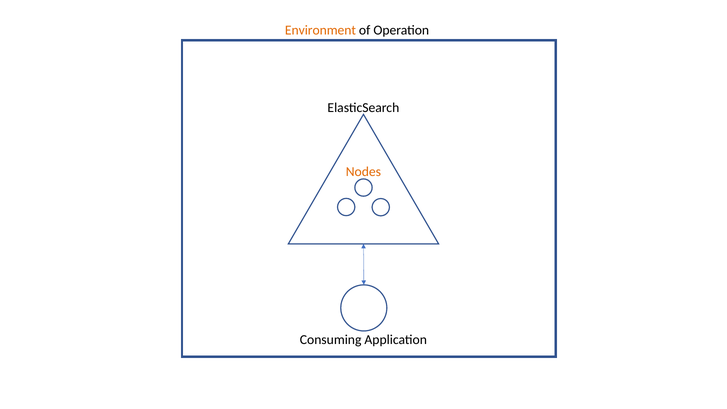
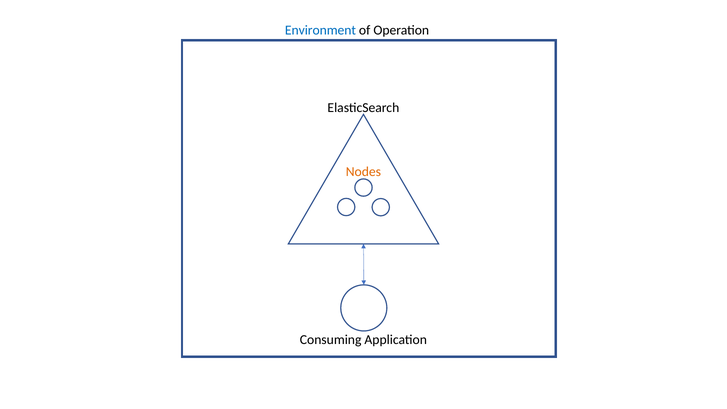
Environment colour: orange -> blue (320, 30)
